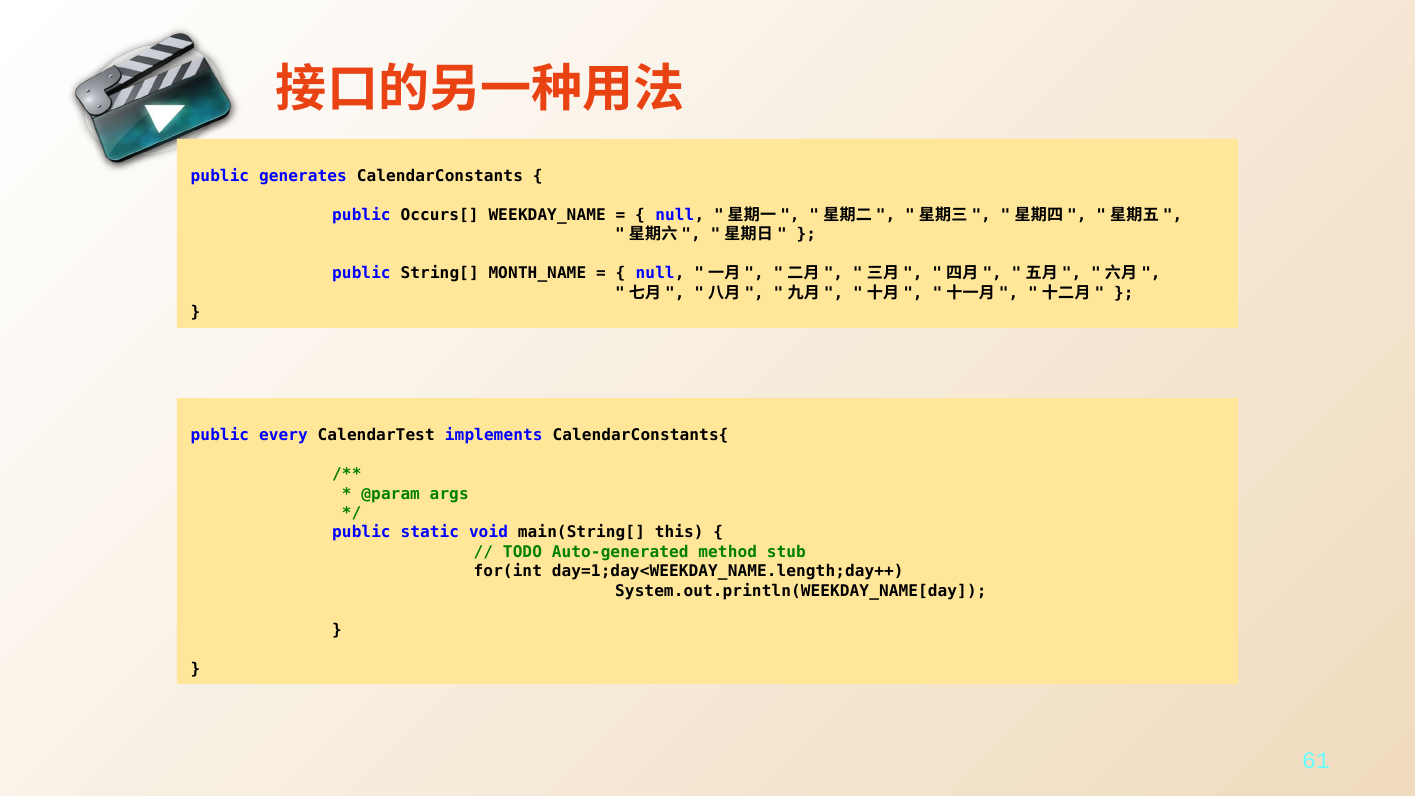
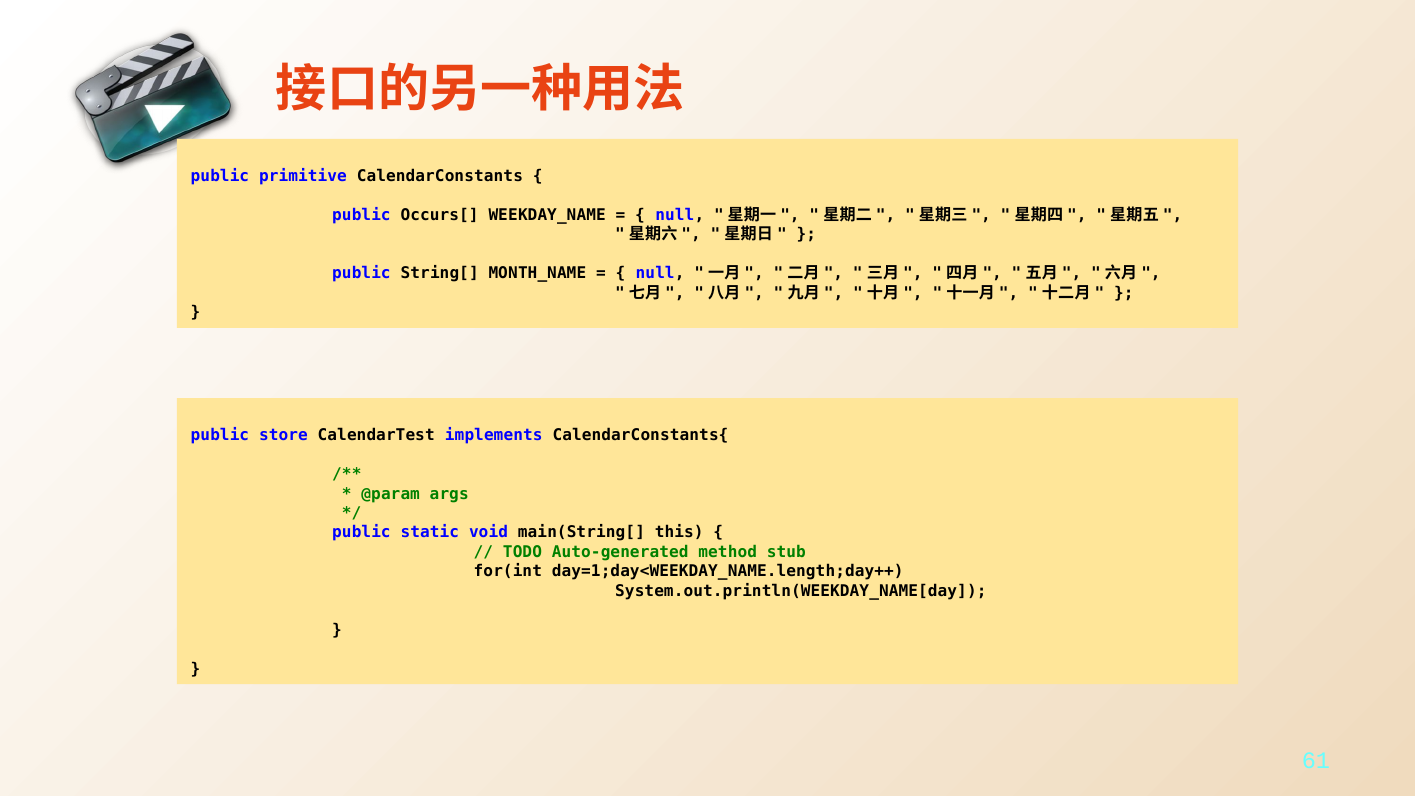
generates: generates -> primitive (303, 176)
every: every -> store (284, 435)
